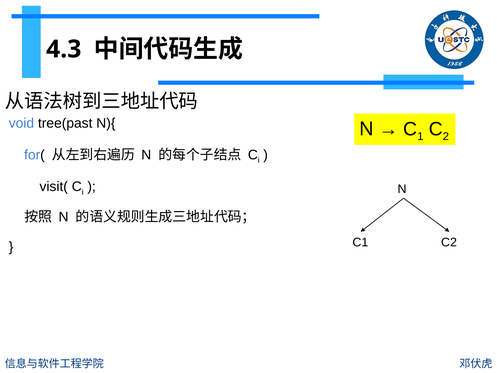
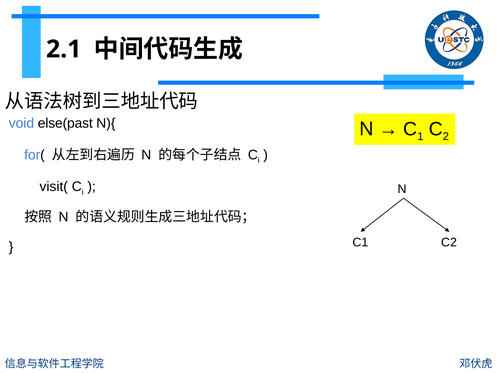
4.3: 4.3 -> 2.1 (64, 49)
tree(past: tree(past -> else(past (65, 123)
